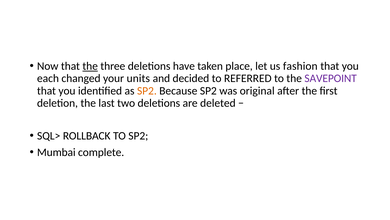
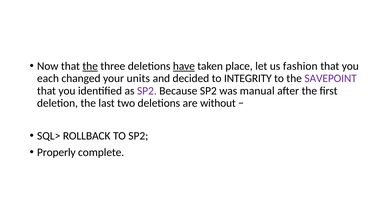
have underline: none -> present (184, 66)
REFERRED: REFERRED -> INTEGRITY (248, 78)
SP2 colour: orange -> purple (147, 91)
original: original -> manual (257, 91)
deleted: deleted -> without (218, 103)
Mumbai: Mumbai -> Properly (56, 152)
